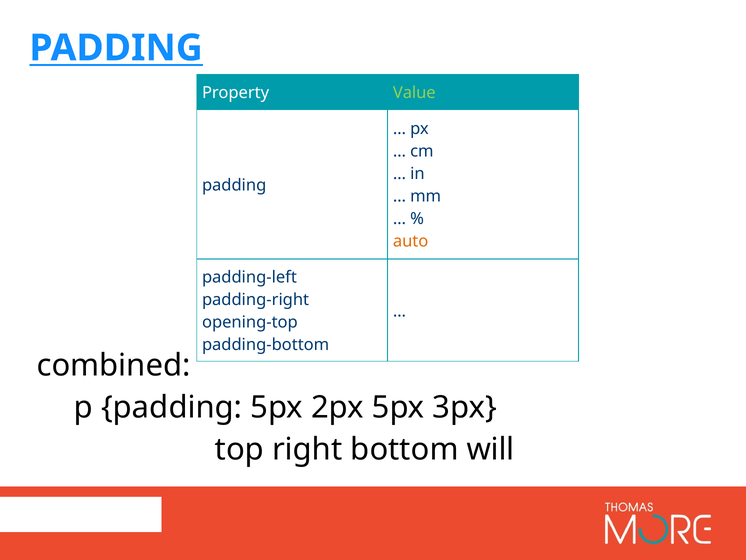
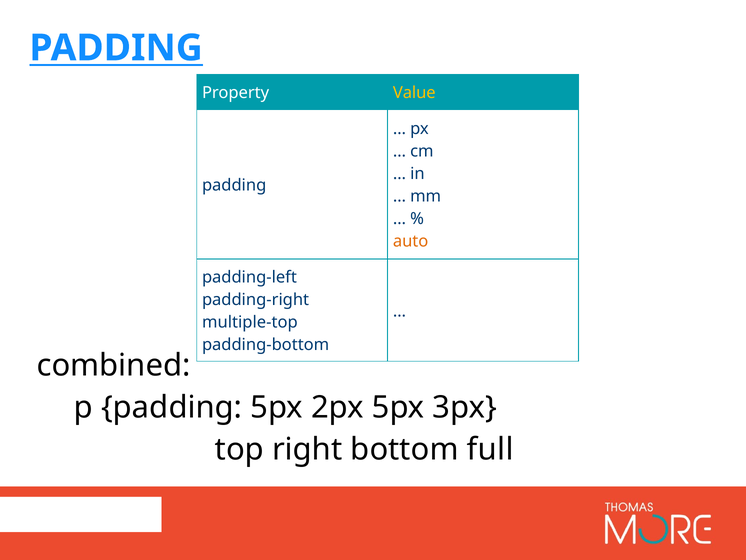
Value colour: light green -> yellow (414, 93)
opening-top: opening-top -> multiple-top (250, 322)
will: will -> full (490, 449)
